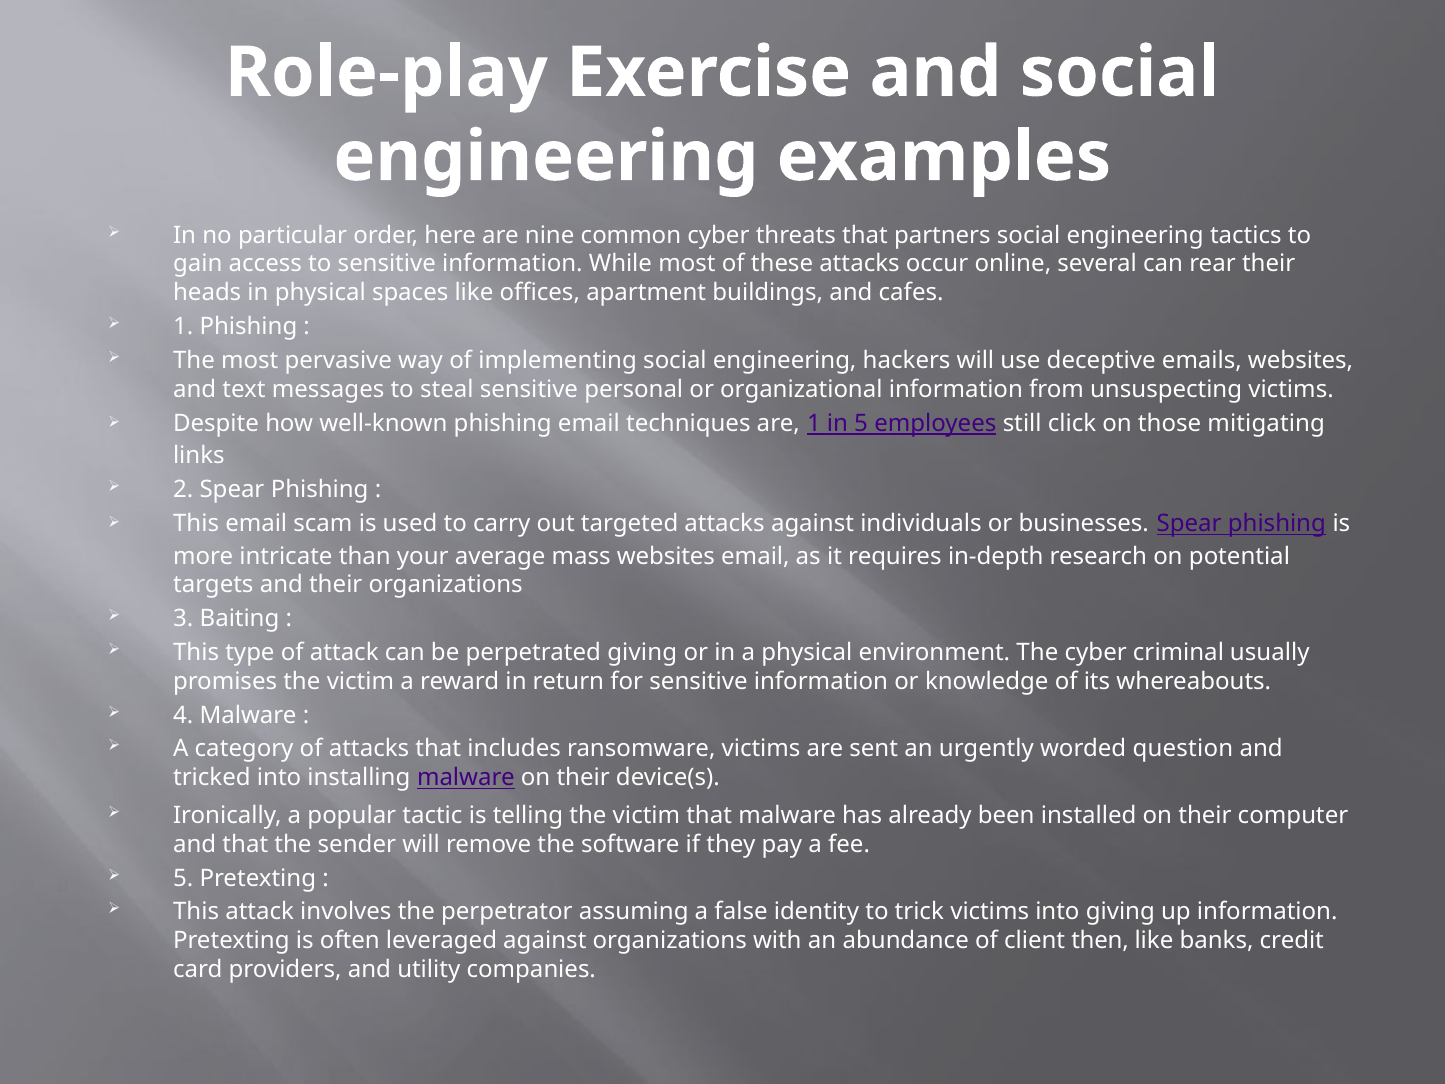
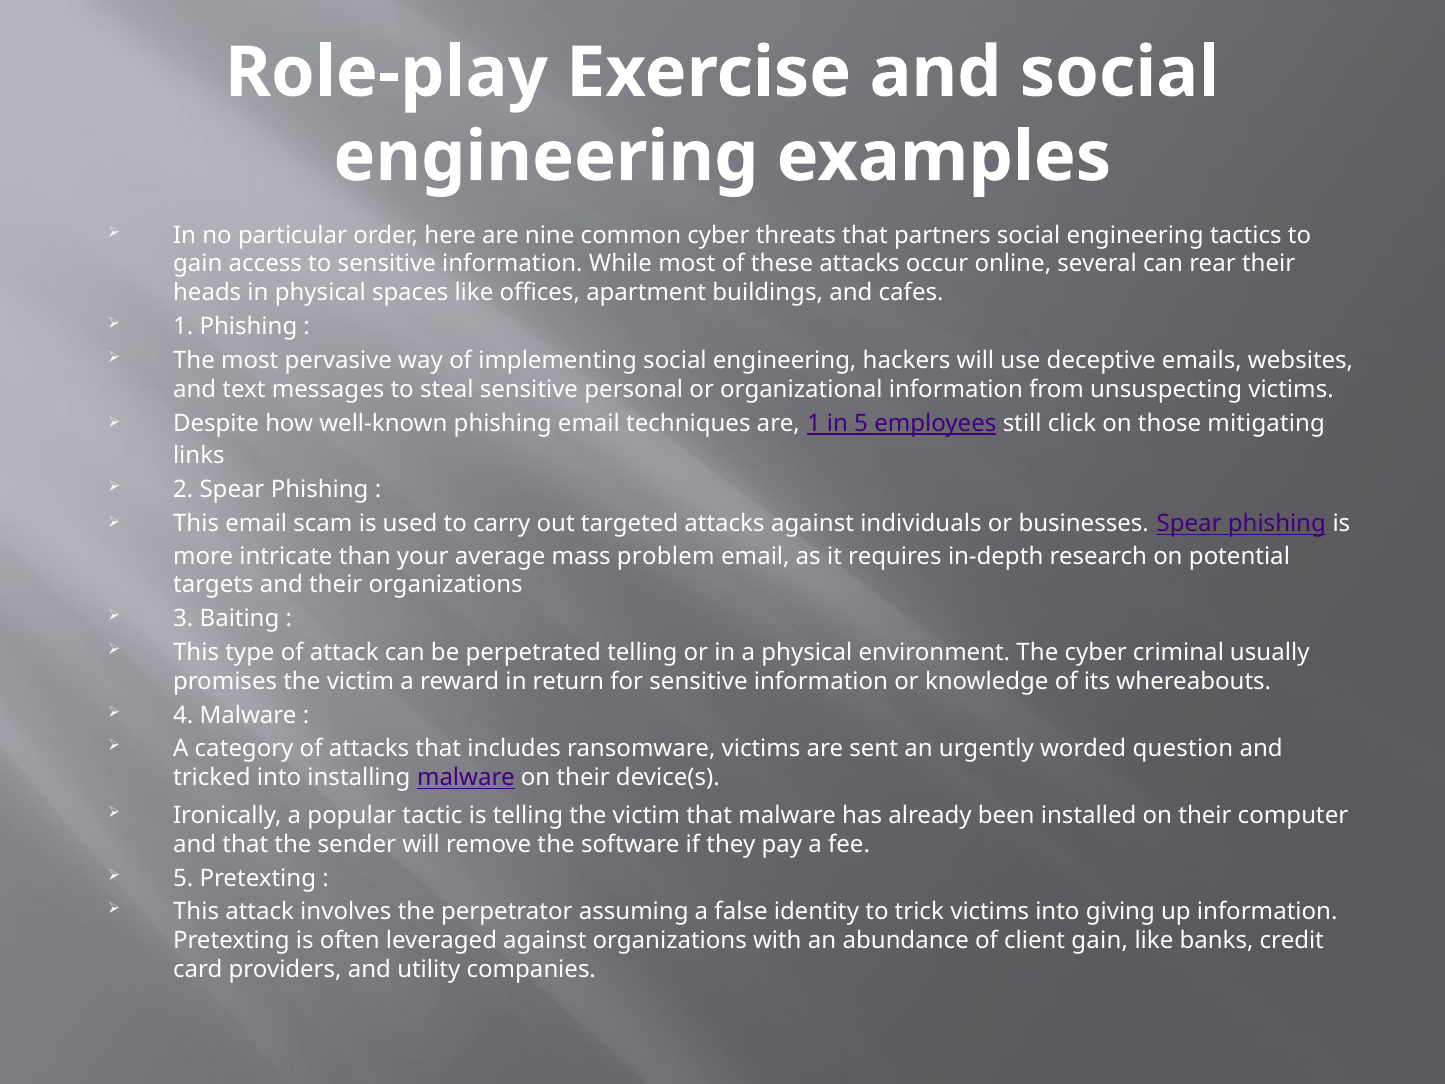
mass websites: websites -> problem (666, 556)
perpetrated giving: giving -> telling (642, 652)
client then: then -> gain (1100, 941)
